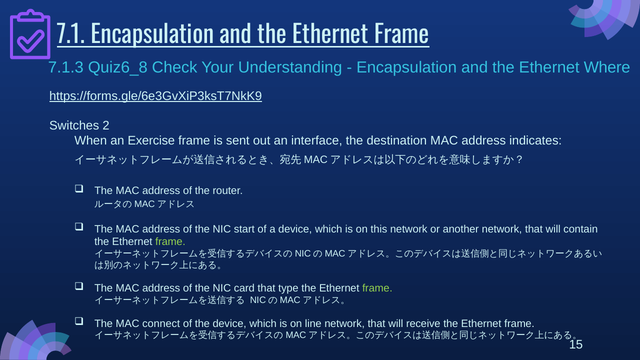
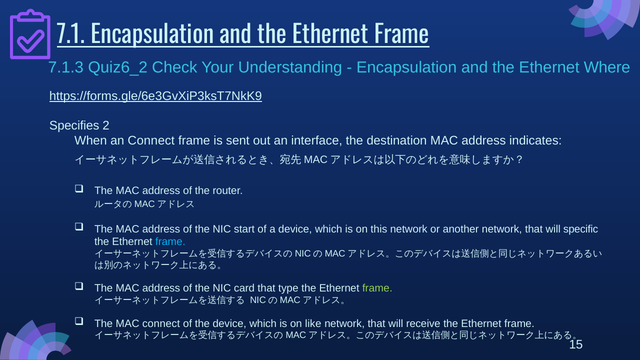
Quiz6_8: Quiz6_8 -> Quiz6_2 (118, 67)
Switches: Switches -> Specifies (74, 126)
an Exercise: Exercise -> Connect (151, 141)
contain: contain -> specific (581, 229)
frame colour: light green -> light blue (170, 242)
line: line -> like (313, 324)
